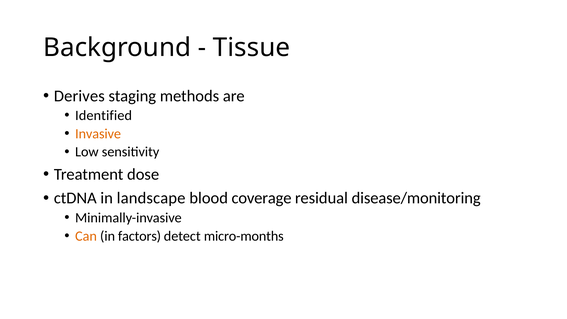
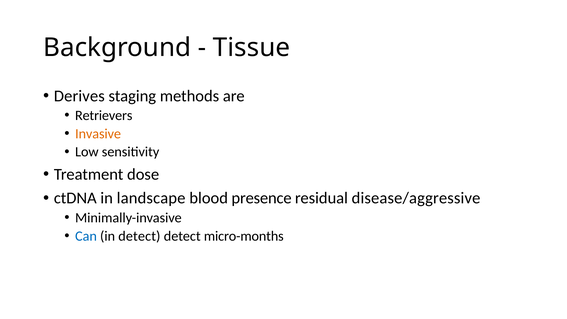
Identified: Identified -> Retrievers (104, 115)
coverage: coverage -> presence (262, 198)
disease/monitoring: disease/monitoring -> disease/aggressive (416, 198)
Can colour: orange -> blue (86, 236)
in factors: factors -> detect (139, 236)
